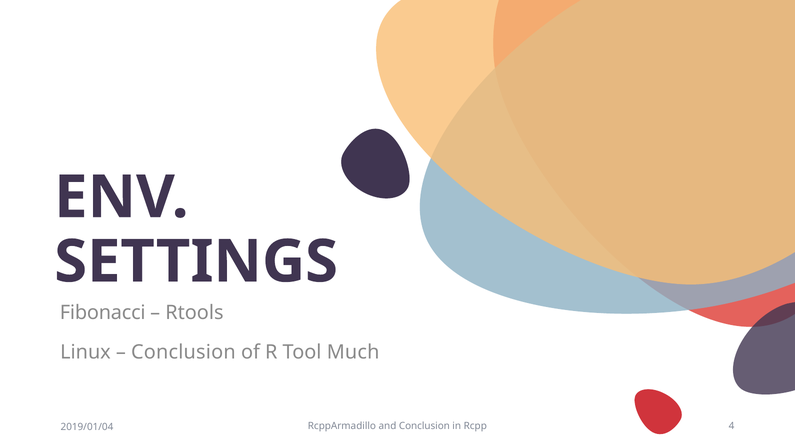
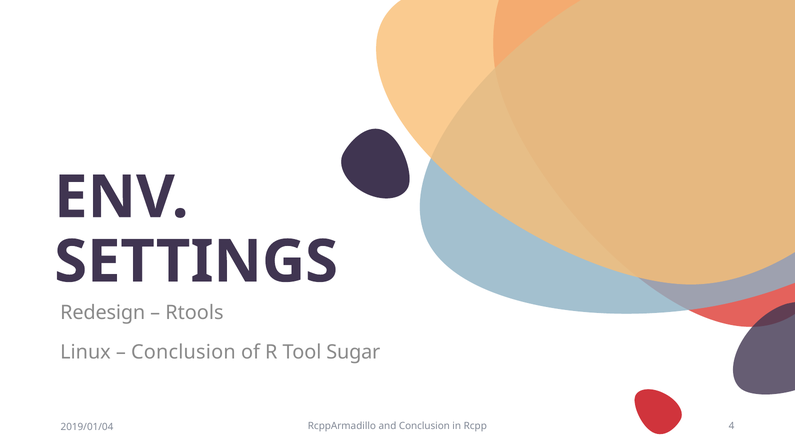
Fibonacci: Fibonacci -> Redesign (103, 313)
Much: Much -> Sugar (353, 353)
